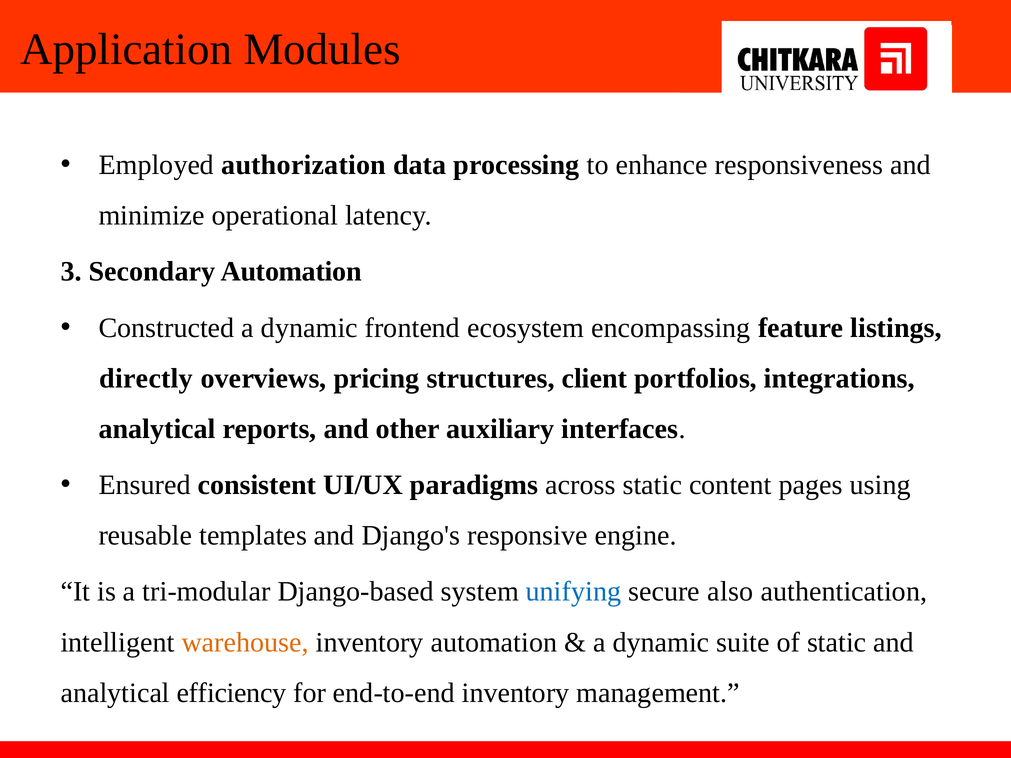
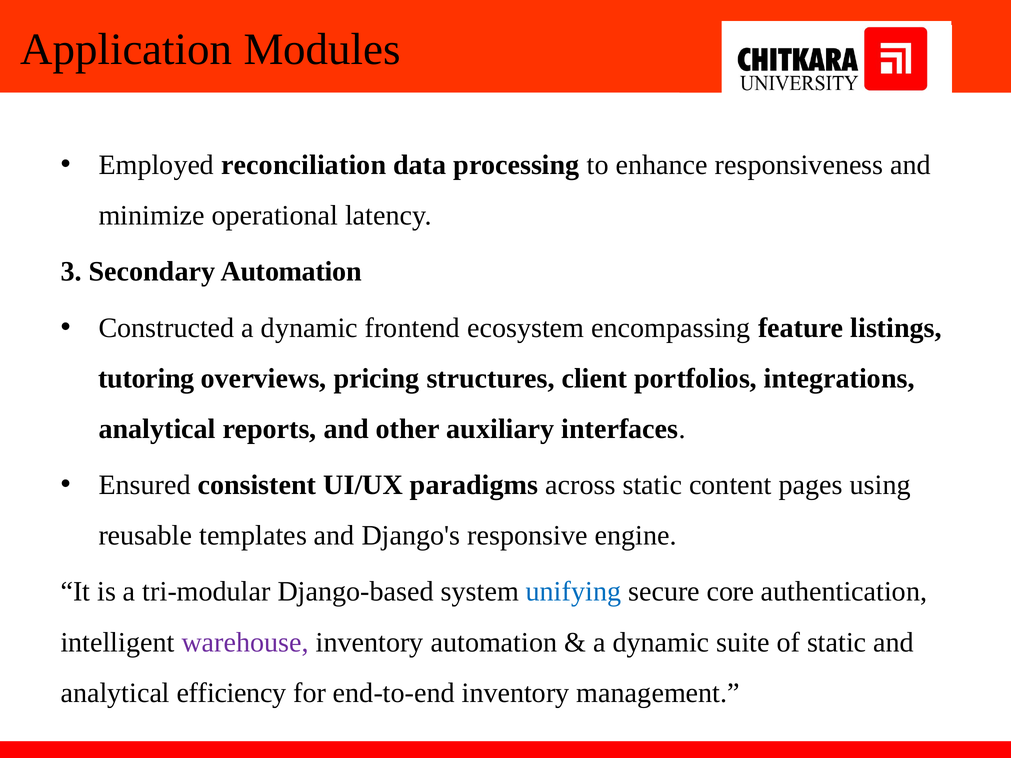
authorization: authorization -> reconciliation (304, 165)
directly: directly -> tutoring (146, 378)
also: also -> core (731, 592)
warehouse colour: orange -> purple (245, 642)
